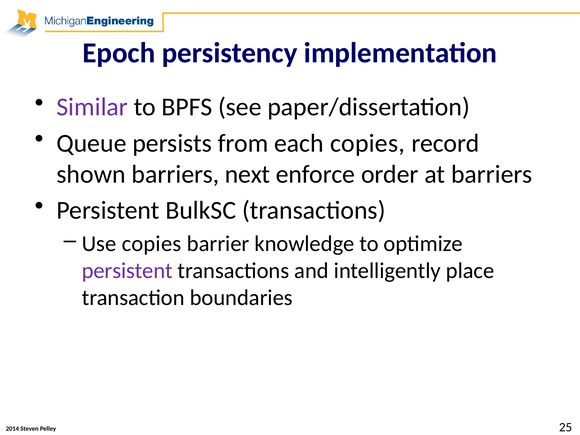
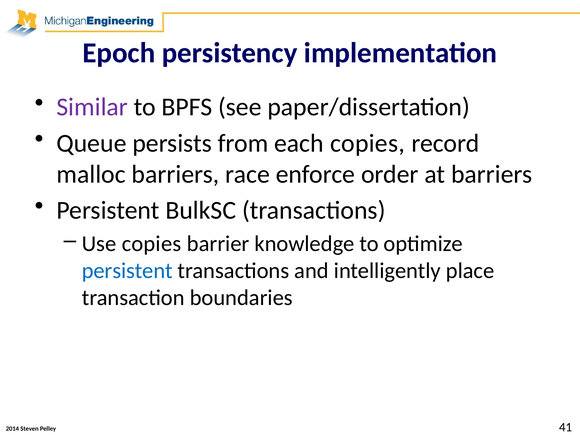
shown: shown -> malloc (91, 174)
next: next -> race (247, 174)
persistent colour: purple -> blue (127, 271)
25: 25 -> 41 (566, 427)
